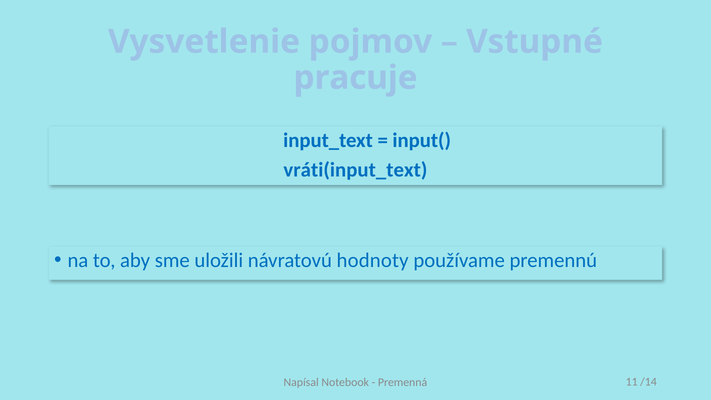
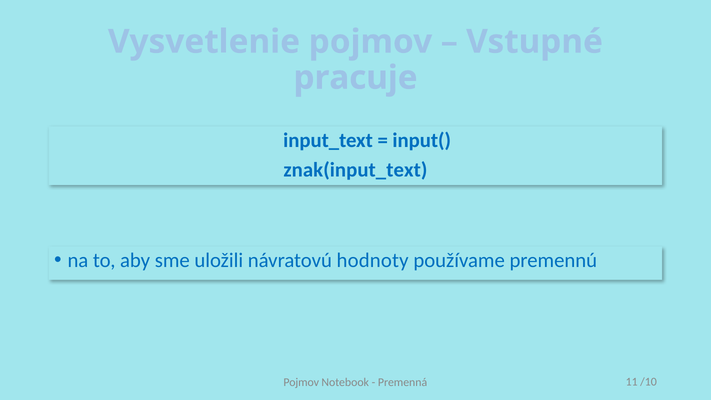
vráti(input_text: vráti(input_text -> znak(input_text (355, 170)
Napísal: Napísal -> Pojmov (301, 382)
/14: /14 -> /10 (649, 382)
